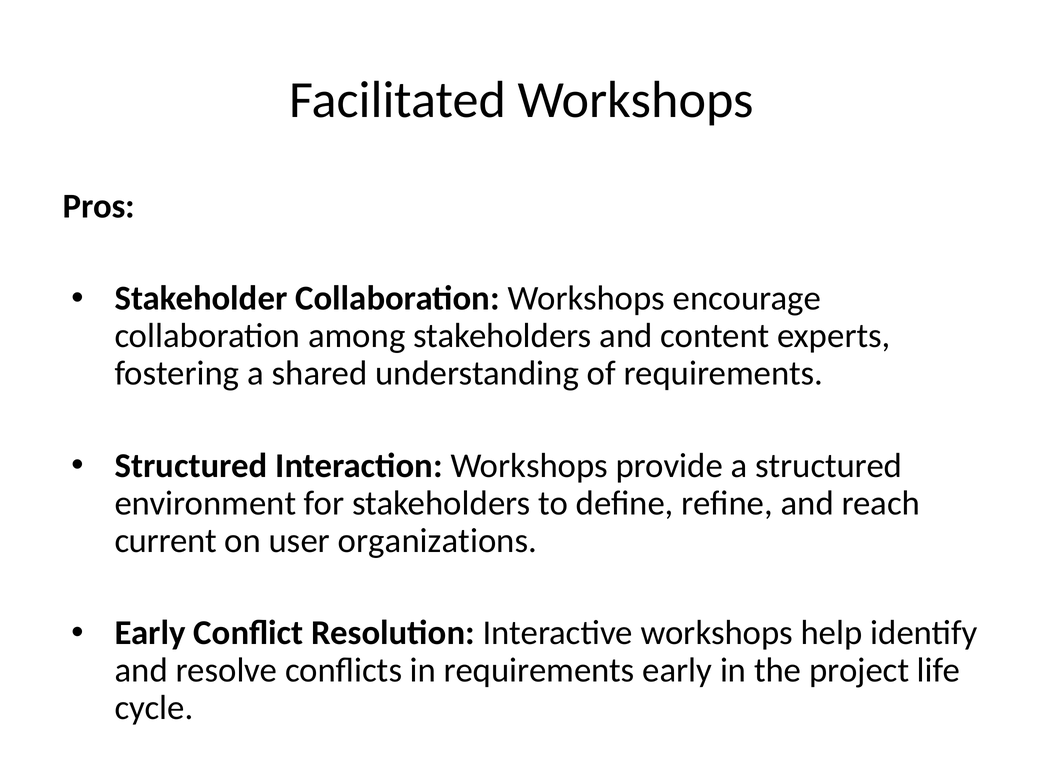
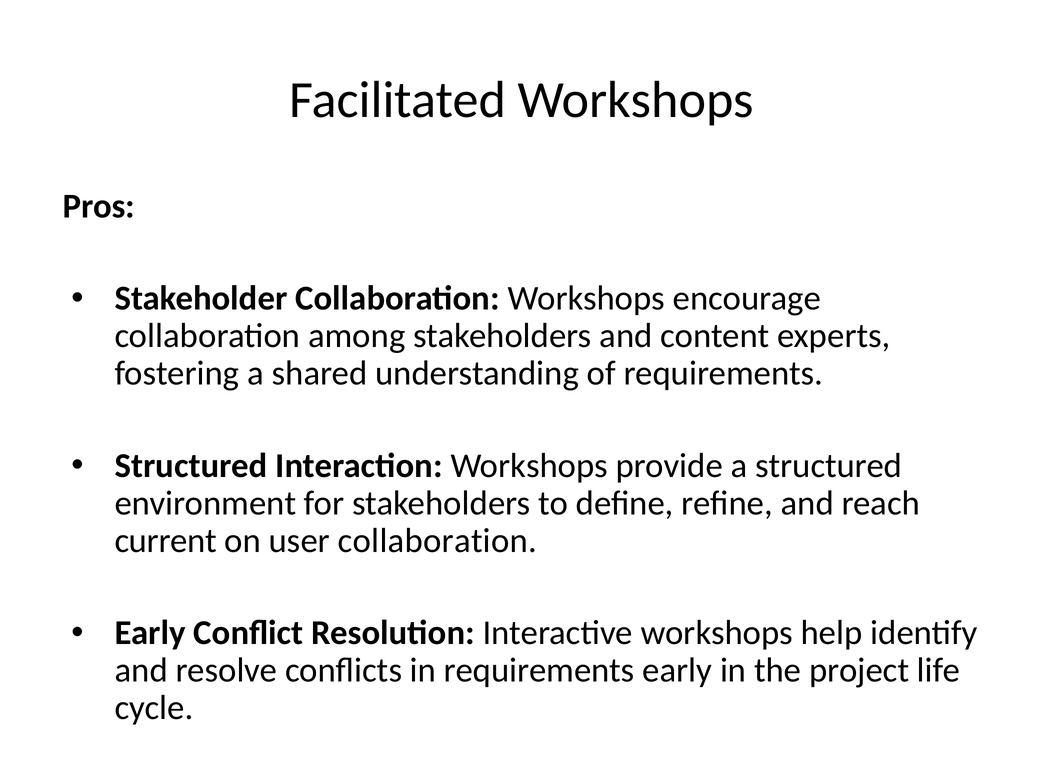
user organizations: organizations -> collaboration (437, 541)
